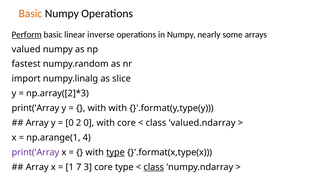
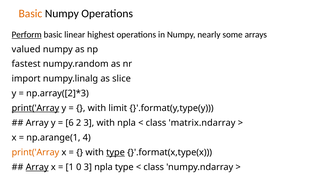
inverse: inverse -> highest (101, 34)
print('Array underline: none -> present (35, 108)
with with: with -> limit (118, 108)
0: 0 -> 6 (70, 123)
2 0: 0 -> 3 (89, 123)
with core: core -> npla (127, 123)
valued.ndarray: valued.ndarray -> matrix.ndarray (202, 123)
print('Array colour: purple -> orange (35, 152)
Array underline: none -> present (37, 167)
7: 7 -> 0 (79, 167)
3 core: core -> npla (103, 167)
class underline: present -> none (154, 167)
